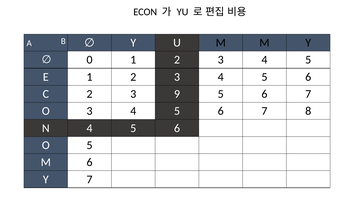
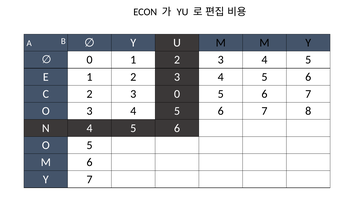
3 9: 9 -> 0 (177, 94)
